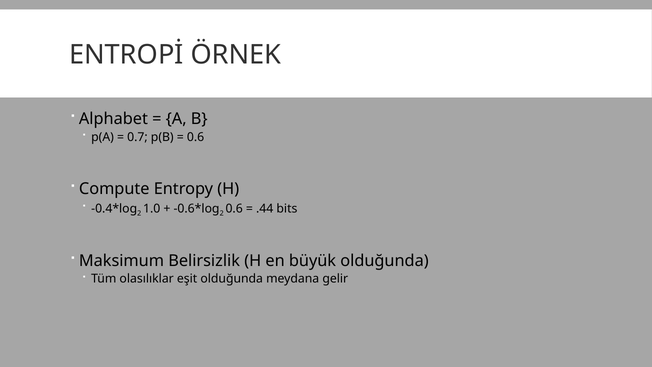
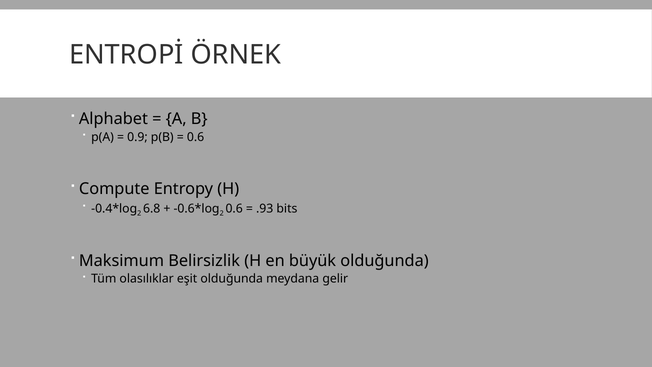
0.7: 0.7 -> 0.9 (137, 137)
1.0: 1.0 -> 6.8 (152, 208)
.44: .44 -> .93 (265, 208)
